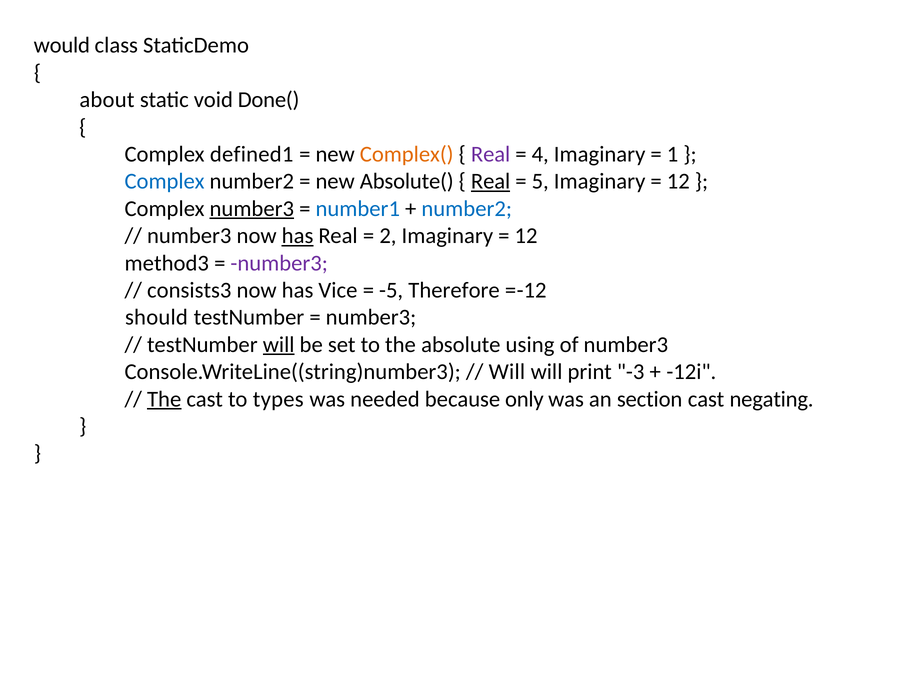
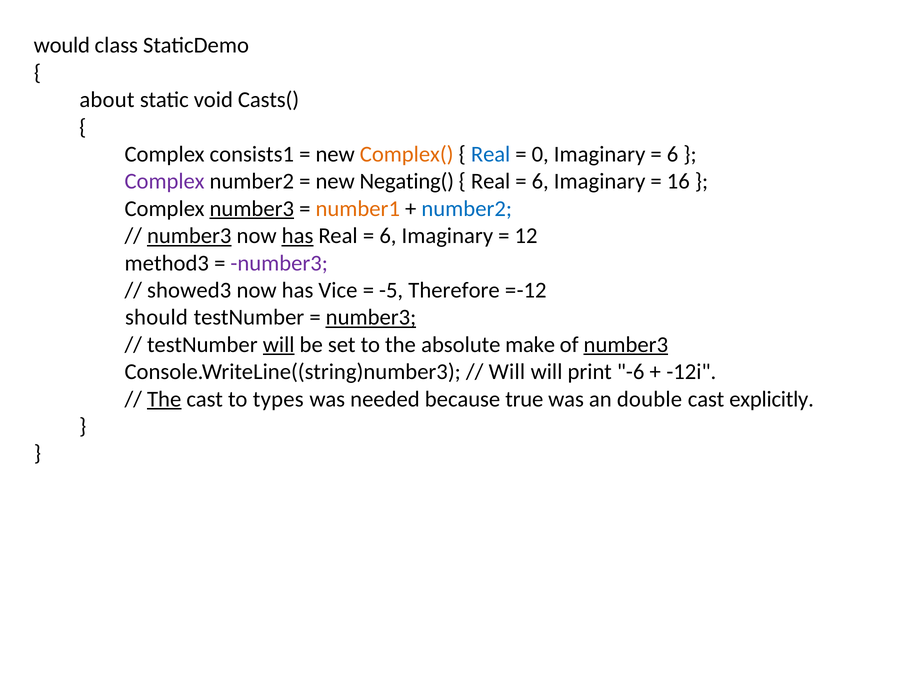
Done(: Done( -> Casts( (269, 100)
defined1: defined1 -> consists1 (252, 154)
Real colour: purple -> blue (491, 154)
4: 4 -> 0 (540, 154)
1: 1 -> 6 (673, 154)
Complex colour: blue -> purple (165, 182)
Absolute(: Absolute( -> Negating( (407, 182)
Real underline: present -> none (491, 182)
5: 5 -> 6 (540, 182)
12: 12 -> 16 (678, 182)
number1 colour: blue -> orange (358, 209)
number3 underline: none -> present (189, 236)
2: 2 -> 6 (388, 236)
consists3: consists3 -> showed3 (189, 290)
number3 underline: none -> present (371, 318)
using: using -> make (530, 345)
number3 underline: none -> present (626, 345)
-3: -3 -> -6 (631, 372)
only: only -> true (524, 399)
section: section -> double (649, 399)
negating: negating -> explicitly (772, 399)
